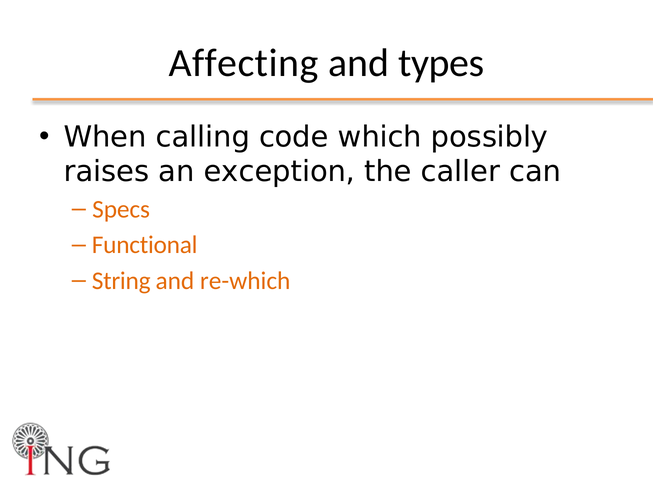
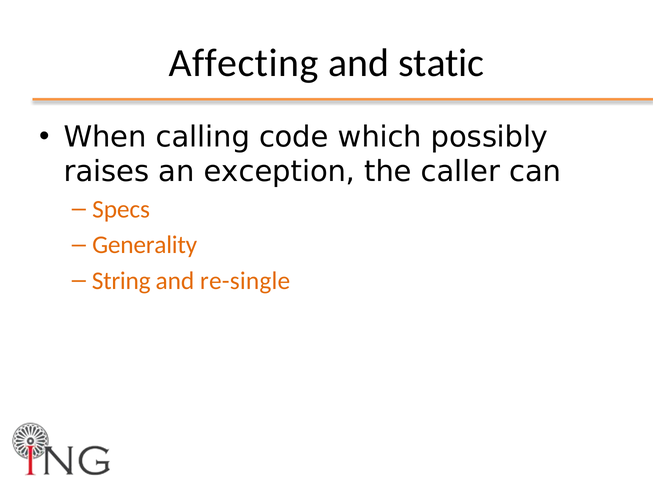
types: types -> static (441, 63)
Functional: Functional -> Generality (145, 245)
re-which: re-which -> re-single (245, 280)
